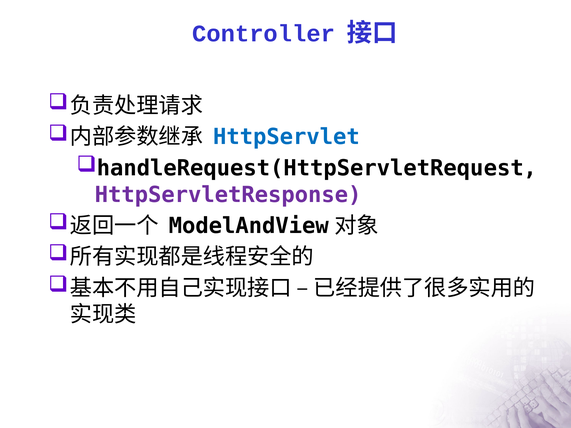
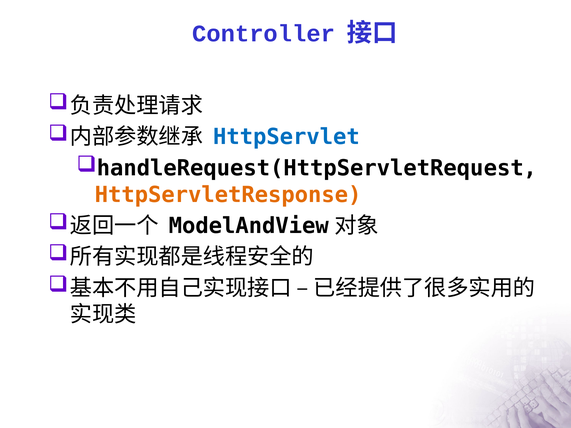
HttpServletResponse colour: purple -> orange (228, 195)
